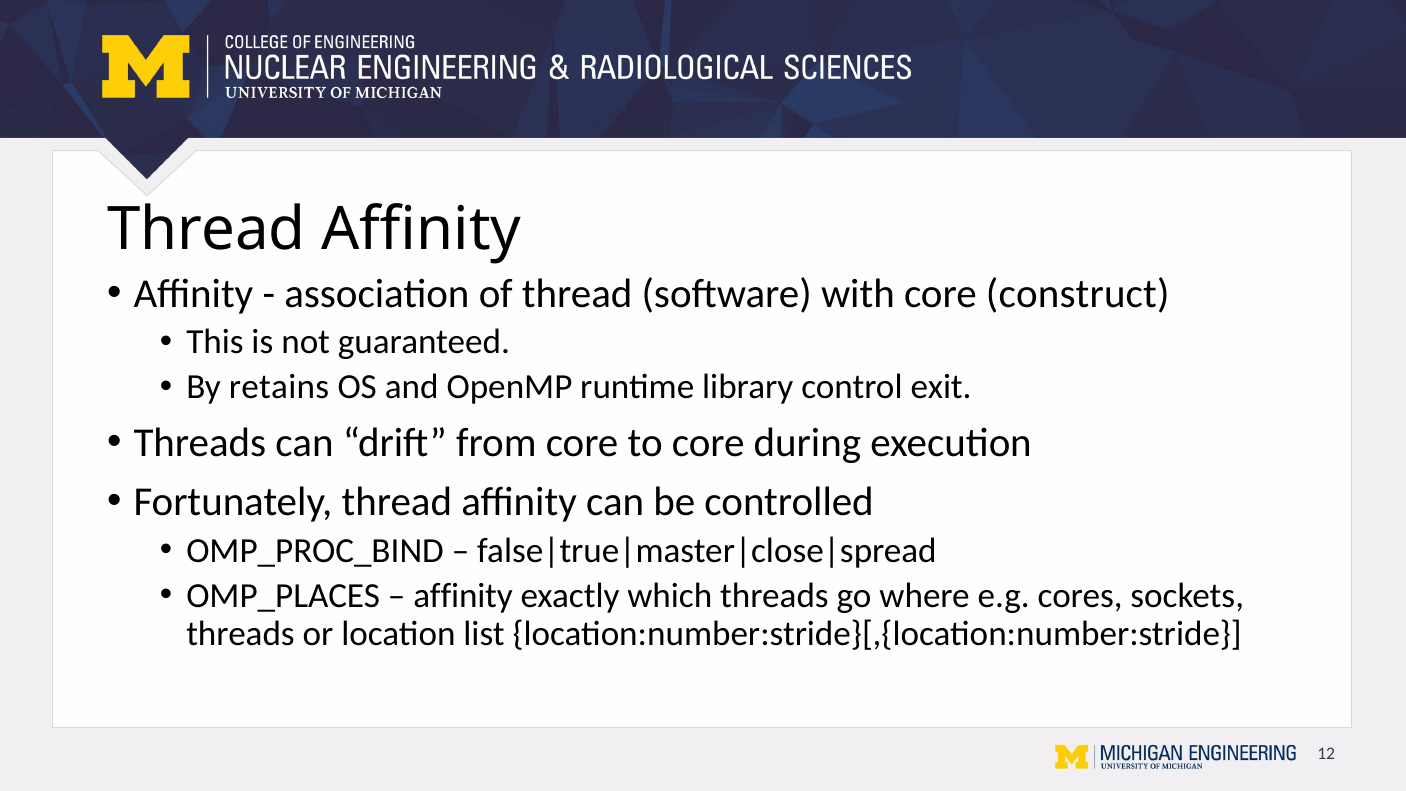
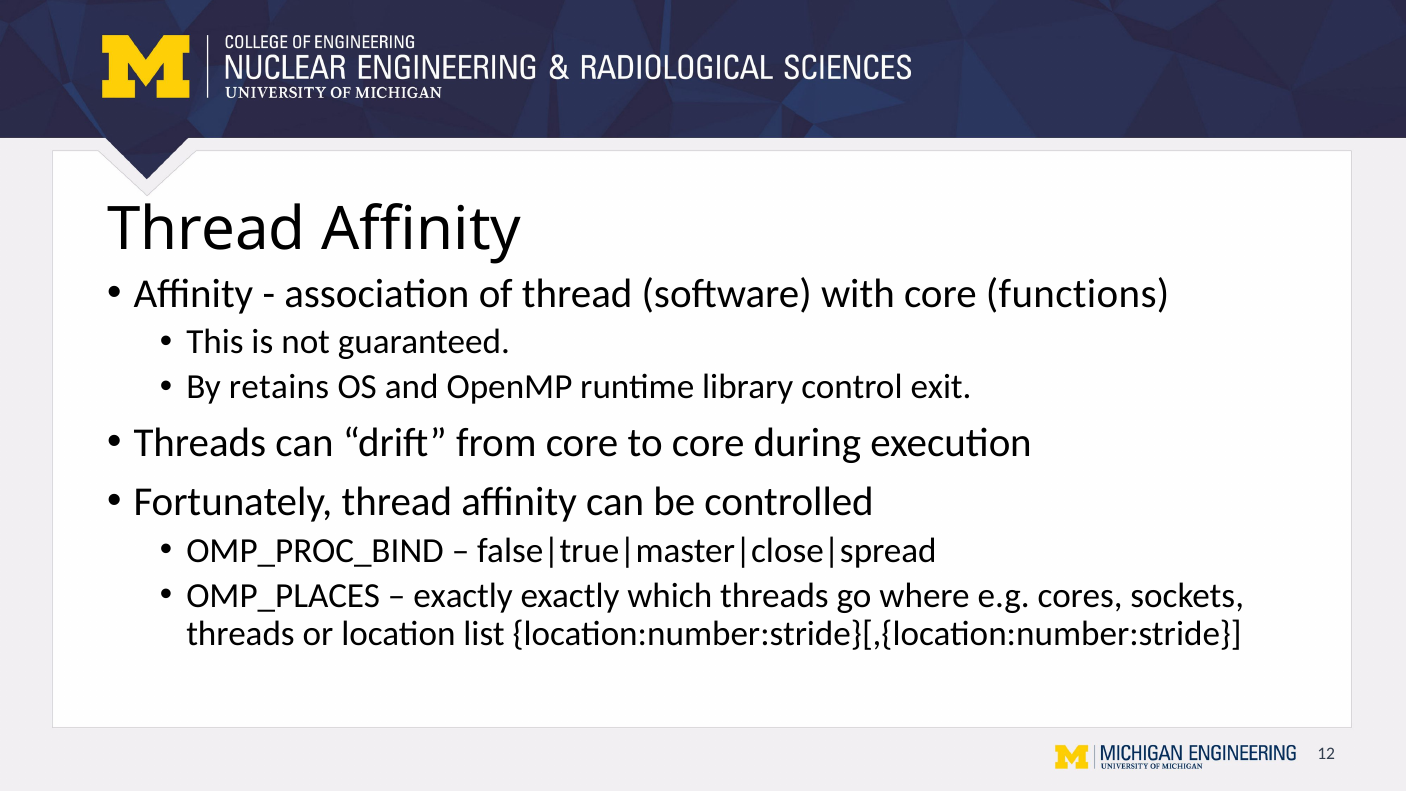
construct: construct -> functions (1078, 294)
affinity: affinity -> exactly (463, 596)
